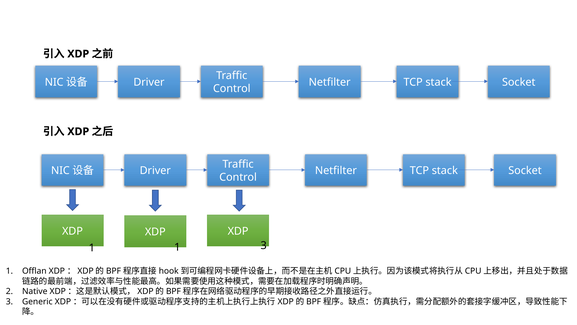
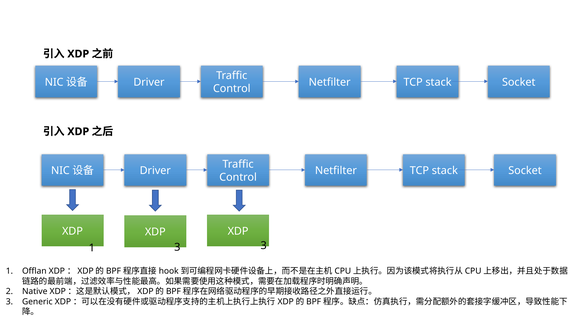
1 1: 1 -> 3 (177, 247)
